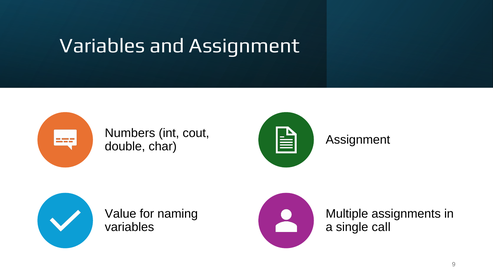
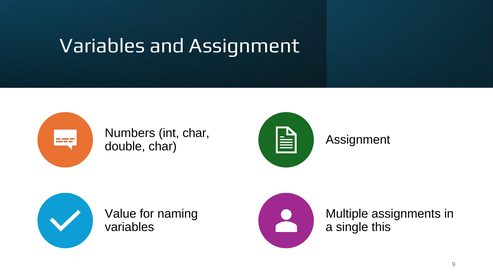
int cout: cout -> char (196, 133)
call: call -> this (381, 227)
